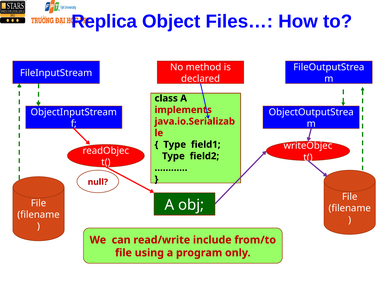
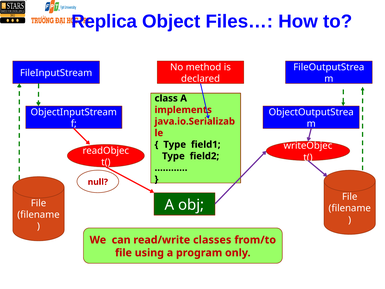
include: include -> classes (212, 240)
